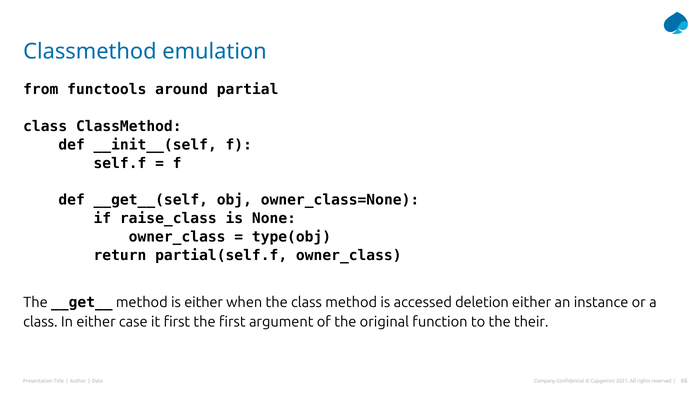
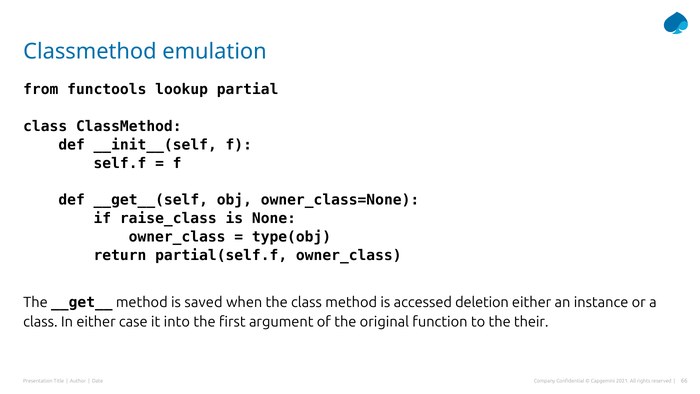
around: around -> lookup (182, 89)
is either: either -> saved (203, 302)
it first: first -> into (177, 321)
